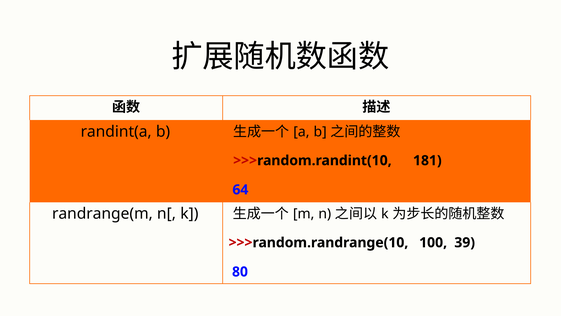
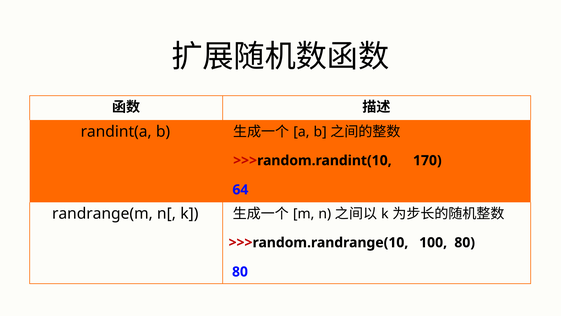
181: 181 -> 170 (427, 160)
100 39: 39 -> 80 (465, 242)
